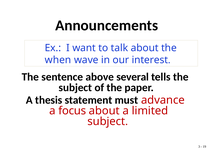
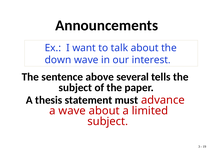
when: when -> down (58, 60)
a focus: focus -> wave (72, 111)
